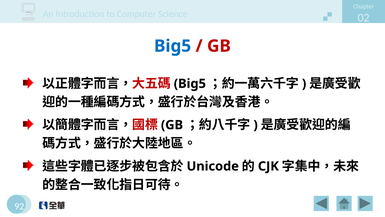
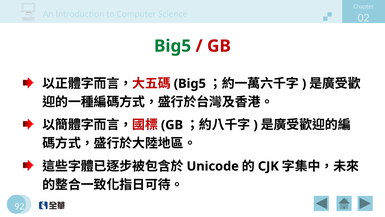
Big5 colour: blue -> green (173, 46)
